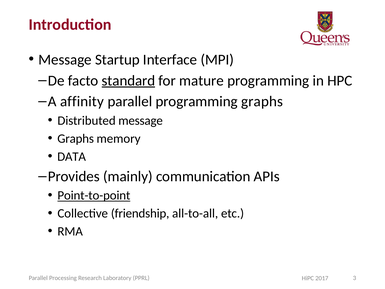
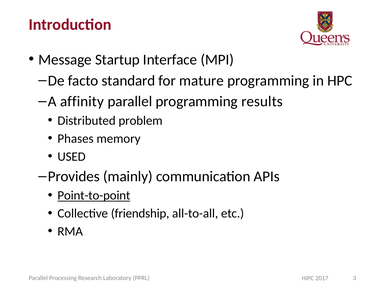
standard underline: present -> none (128, 80)
programming graphs: graphs -> results (262, 101)
Distributed message: message -> problem (141, 121)
Graphs: Graphs -> Phases (76, 138)
DATA: DATA -> USED (72, 156)
